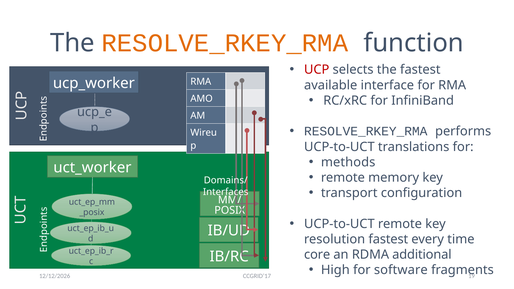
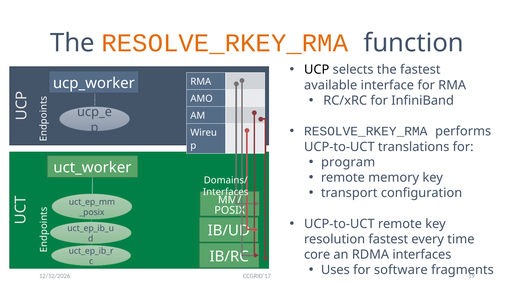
UCP colour: red -> black (317, 70)
methods: methods -> program (348, 162)
RDMA additional: additional -> interfaces (422, 255)
High: High -> Uses (335, 270)
